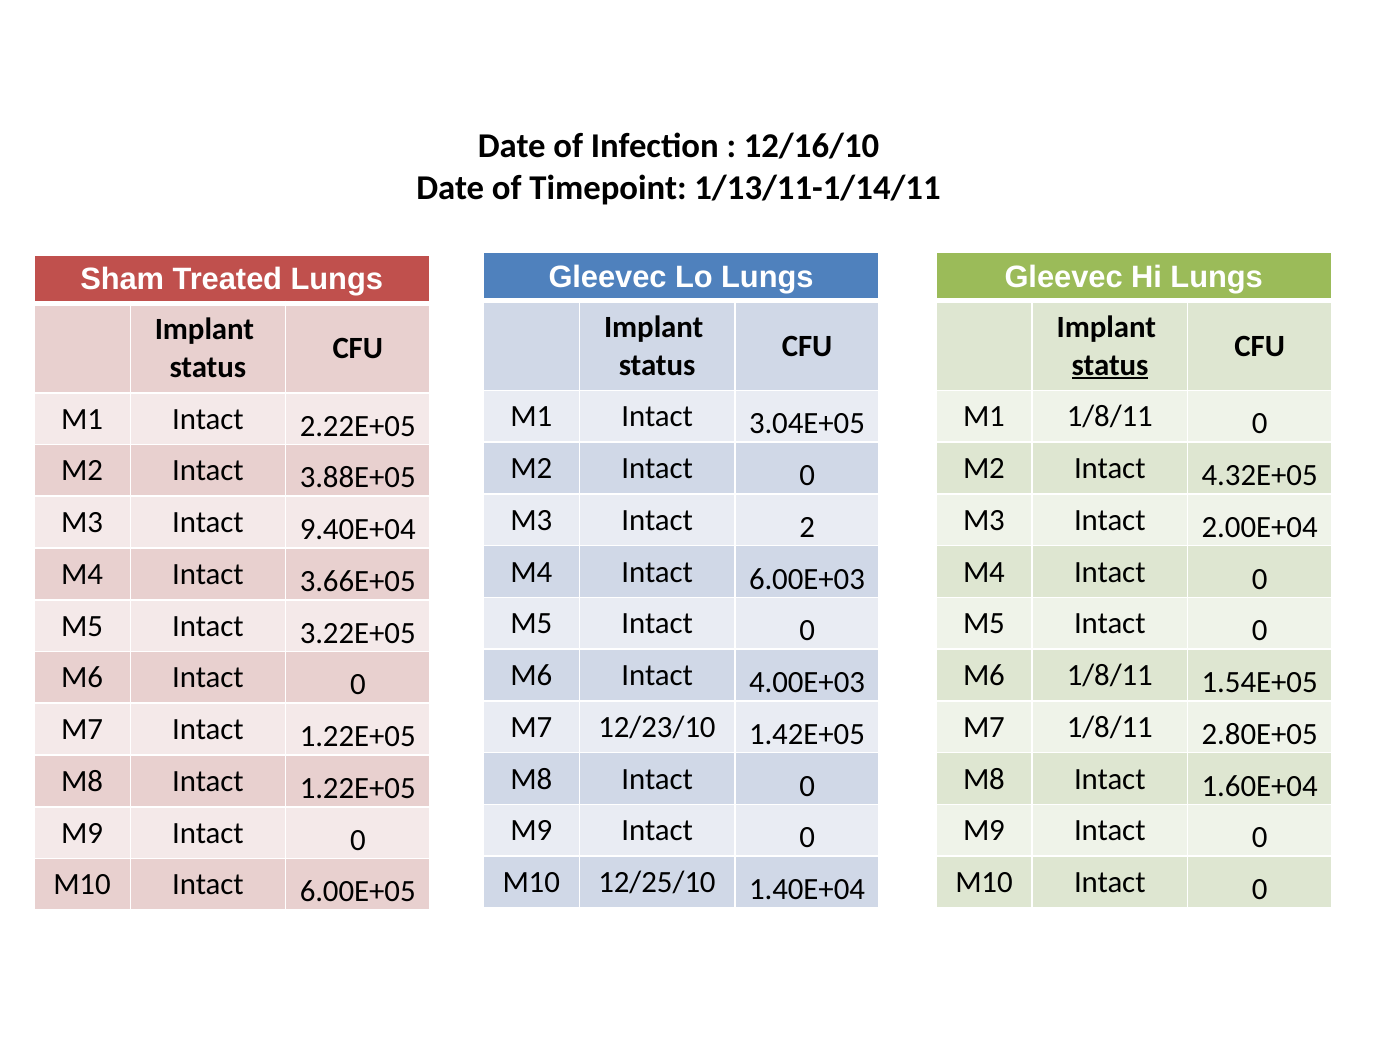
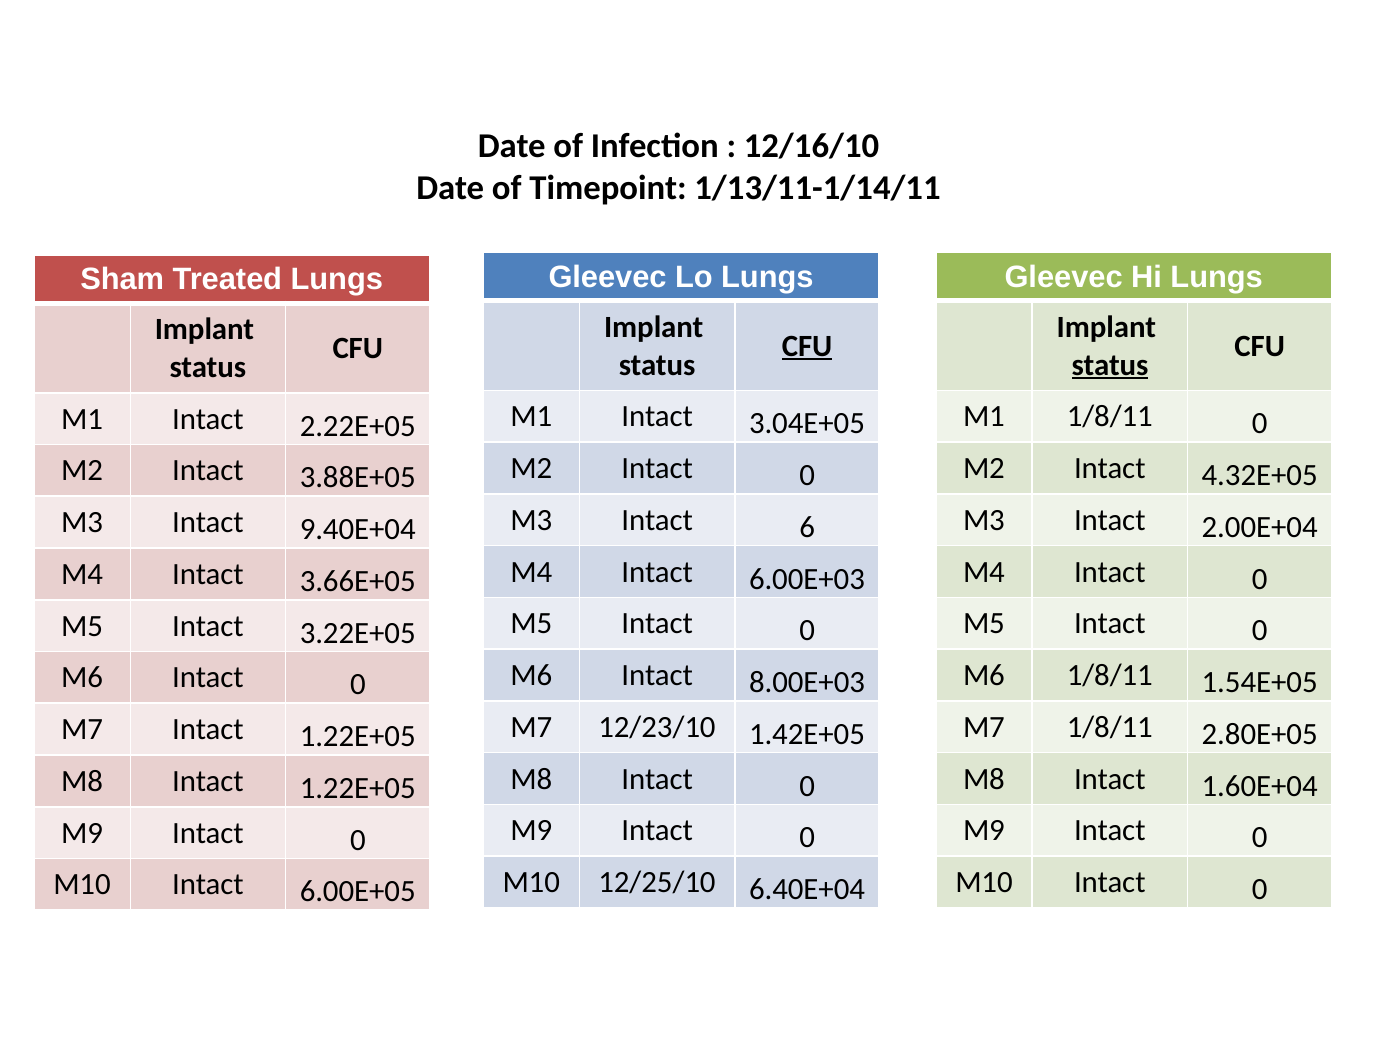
CFU underline: none -> present (807, 346)
2: 2 -> 6 (807, 527)
4.00E+03: 4.00E+03 -> 8.00E+03 (807, 682)
1.40E+04: 1.40E+04 -> 6.40E+04 (807, 889)
